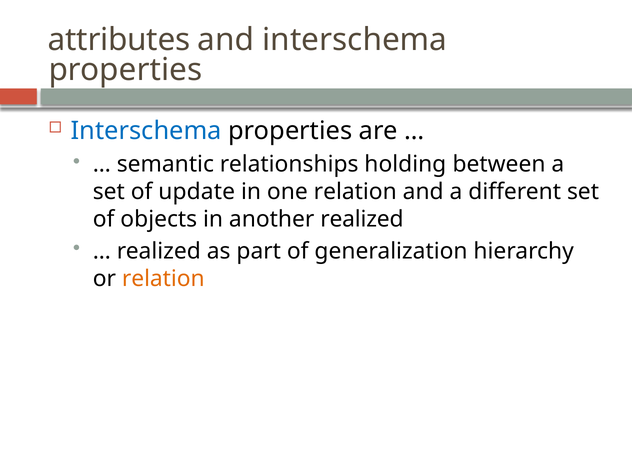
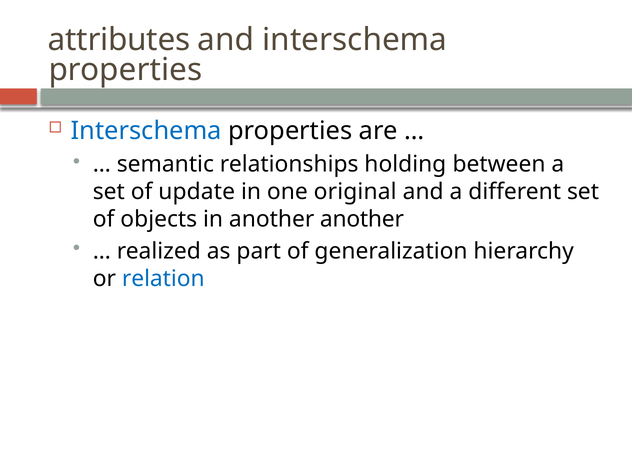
one relation: relation -> original (355, 192)
another realized: realized -> another (362, 219)
relation colour: orange -> blue (163, 279)
